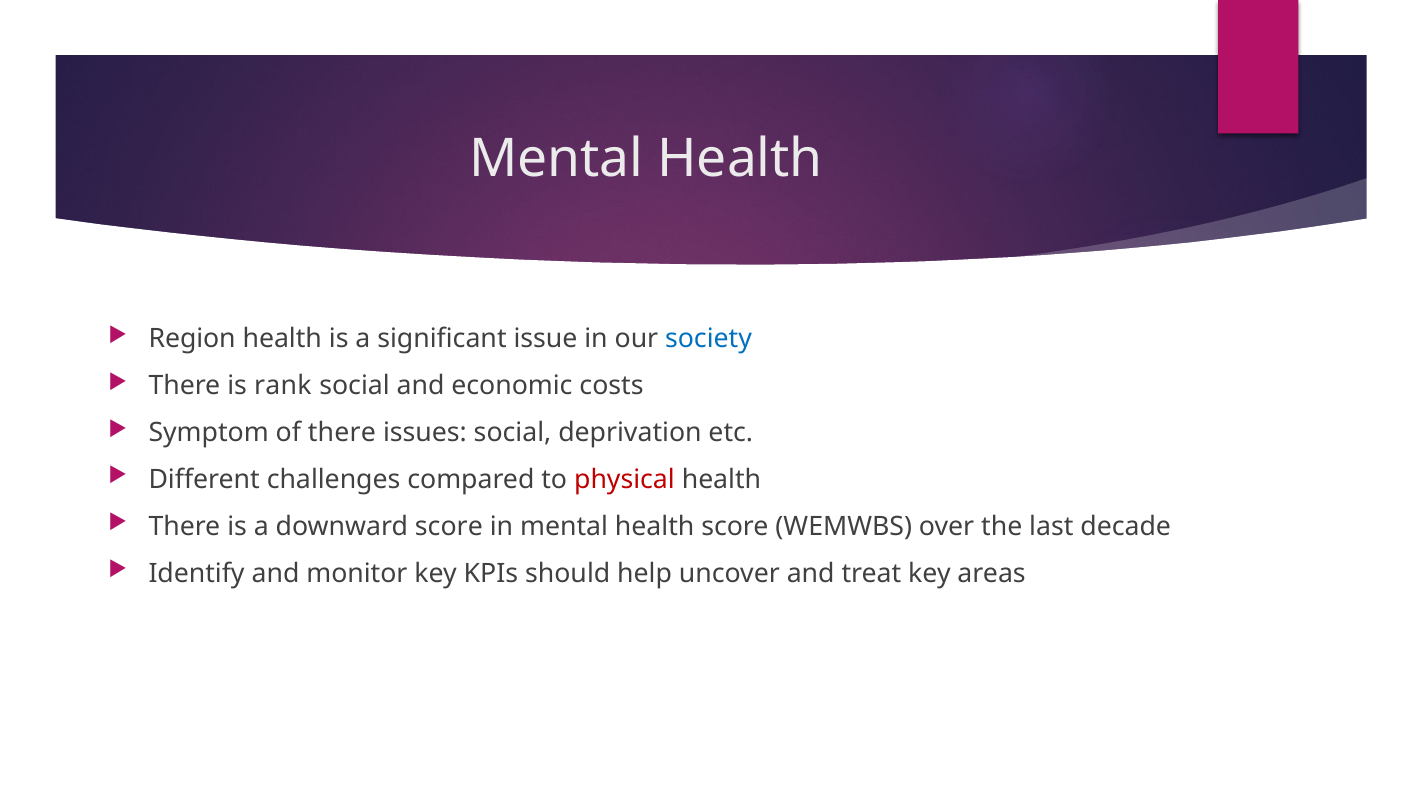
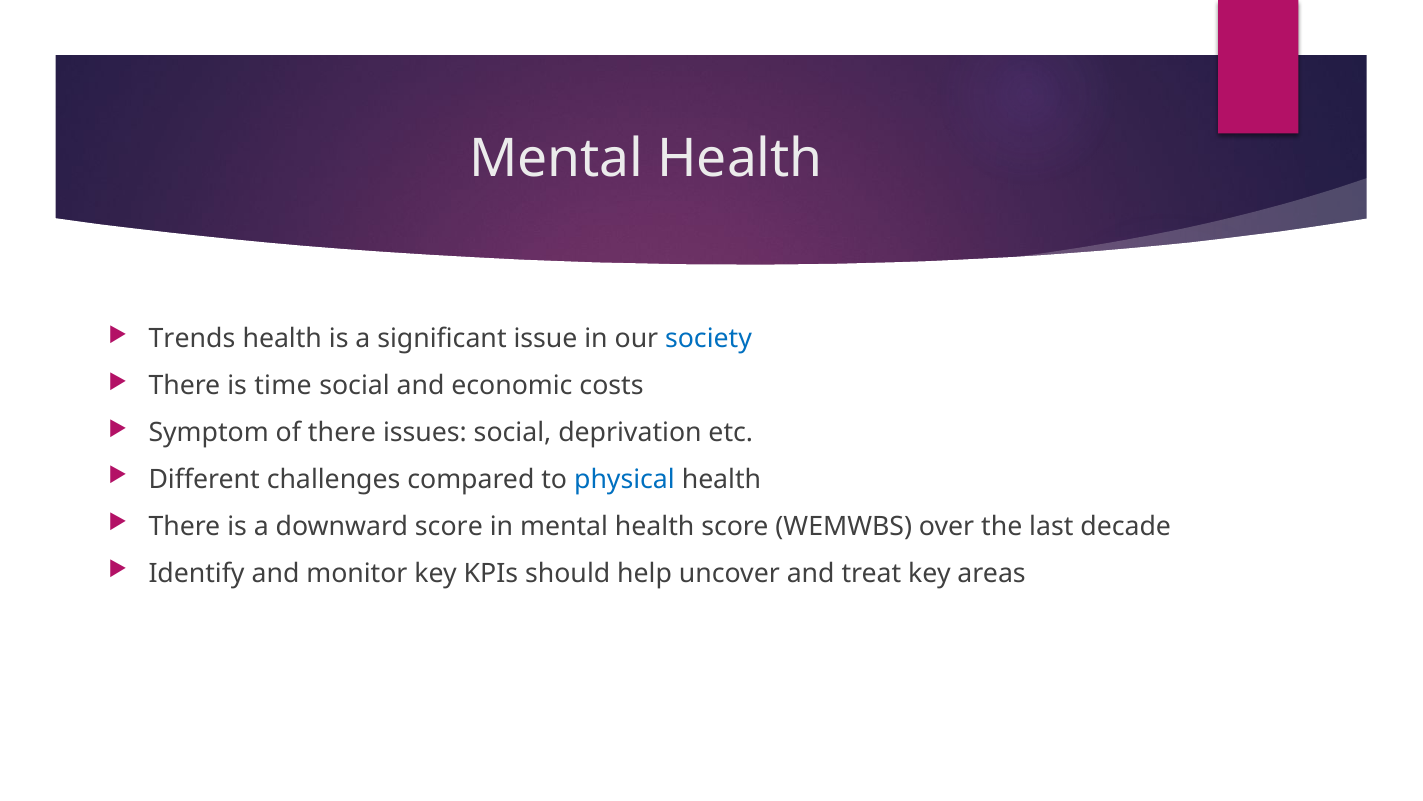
Region: Region -> Trends (192, 339)
rank: rank -> time (283, 386)
physical colour: red -> blue (624, 479)
